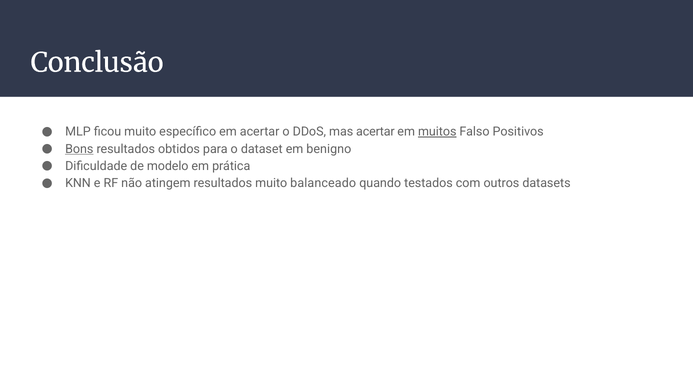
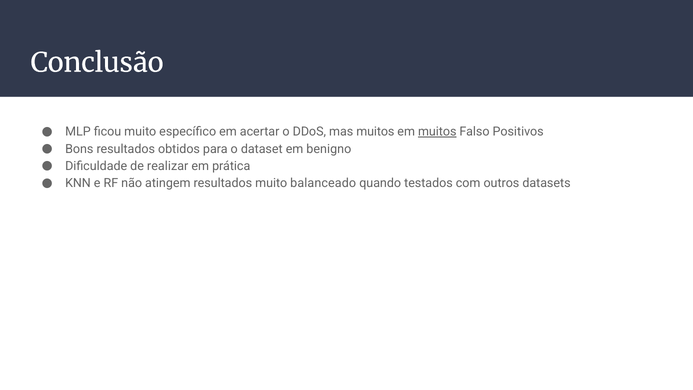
mas acertar: acertar -> muitos (375, 132)
Bons underline: present -> none (79, 149)
modelo: modelo -> realizar (168, 166)
